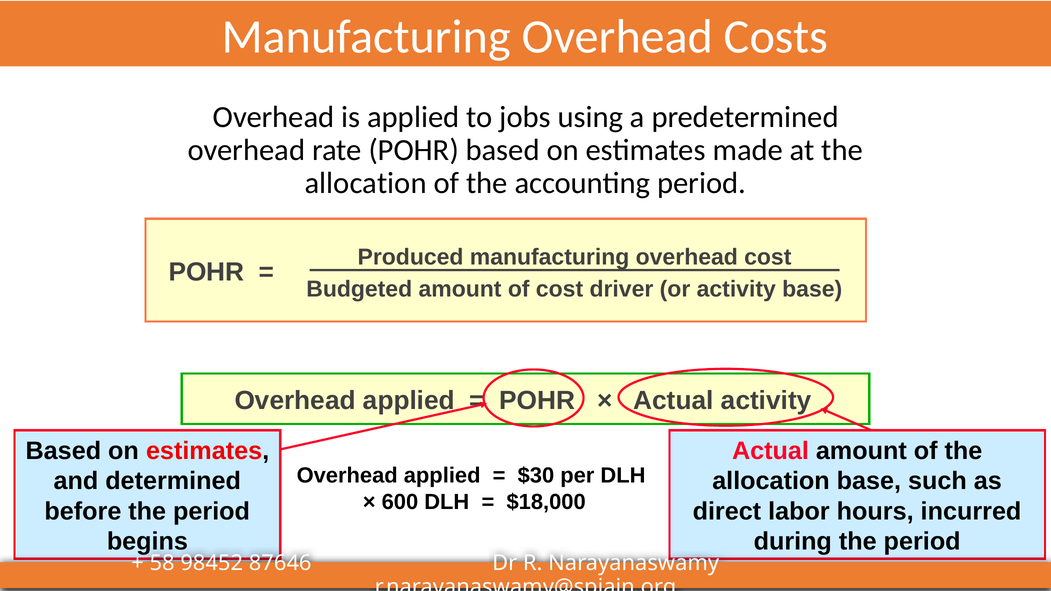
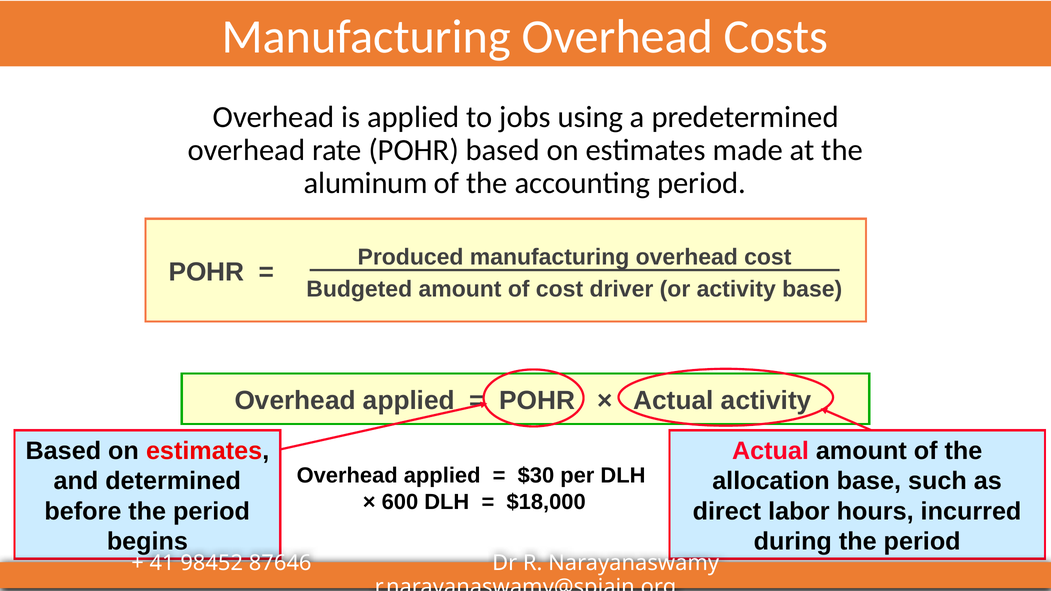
allocation: allocation -> aluminum (366, 183)
58: 58 -> 41 (162, 563)
